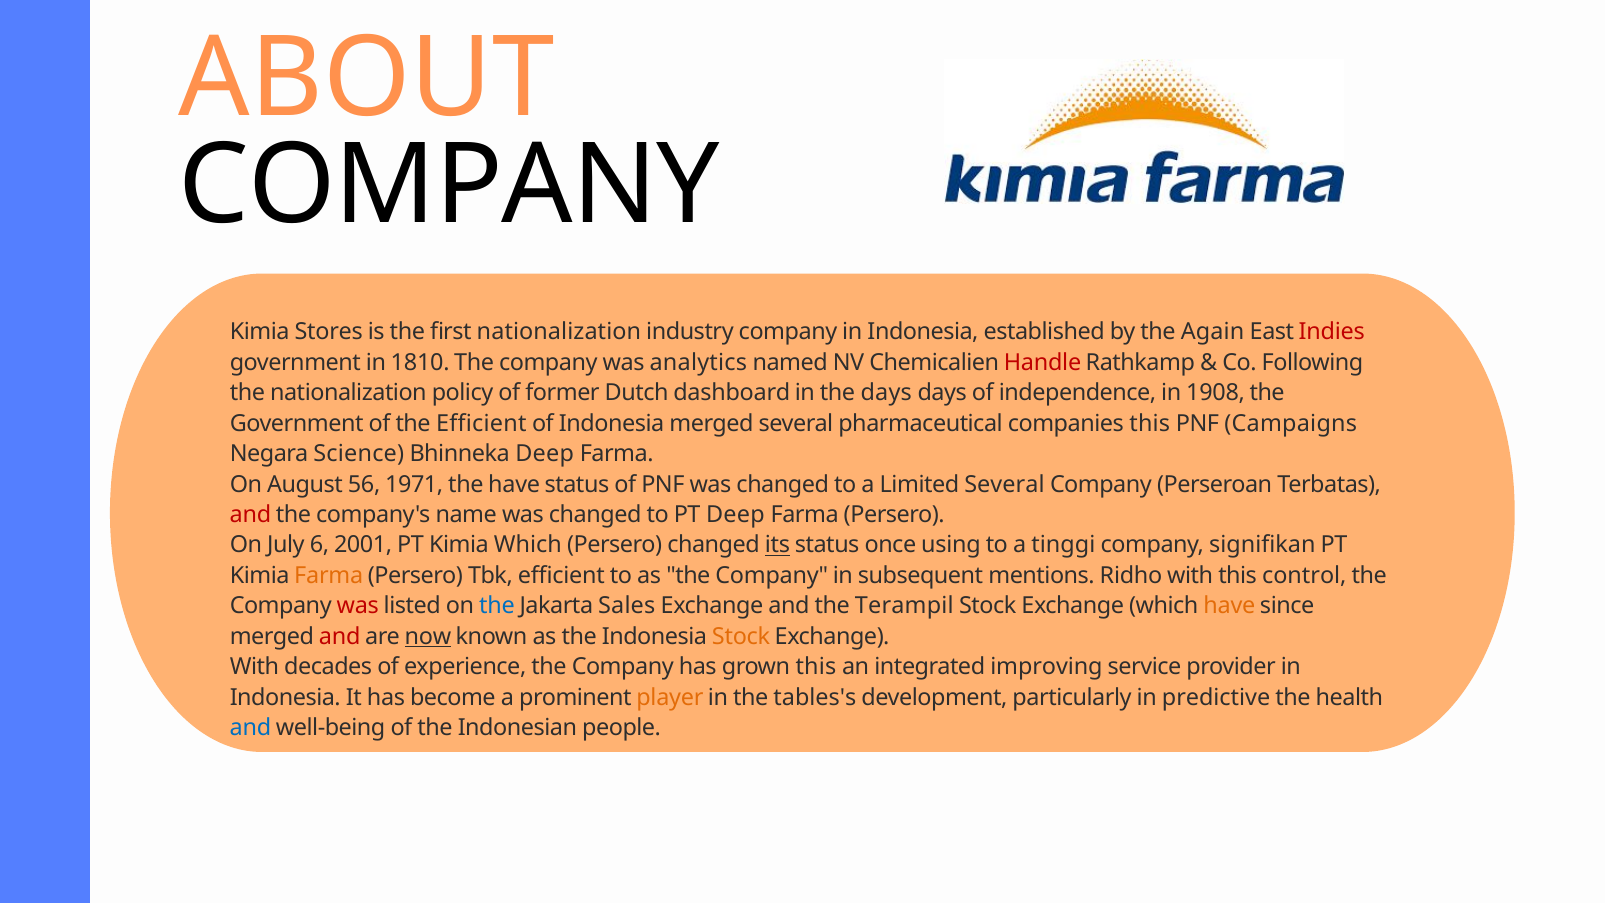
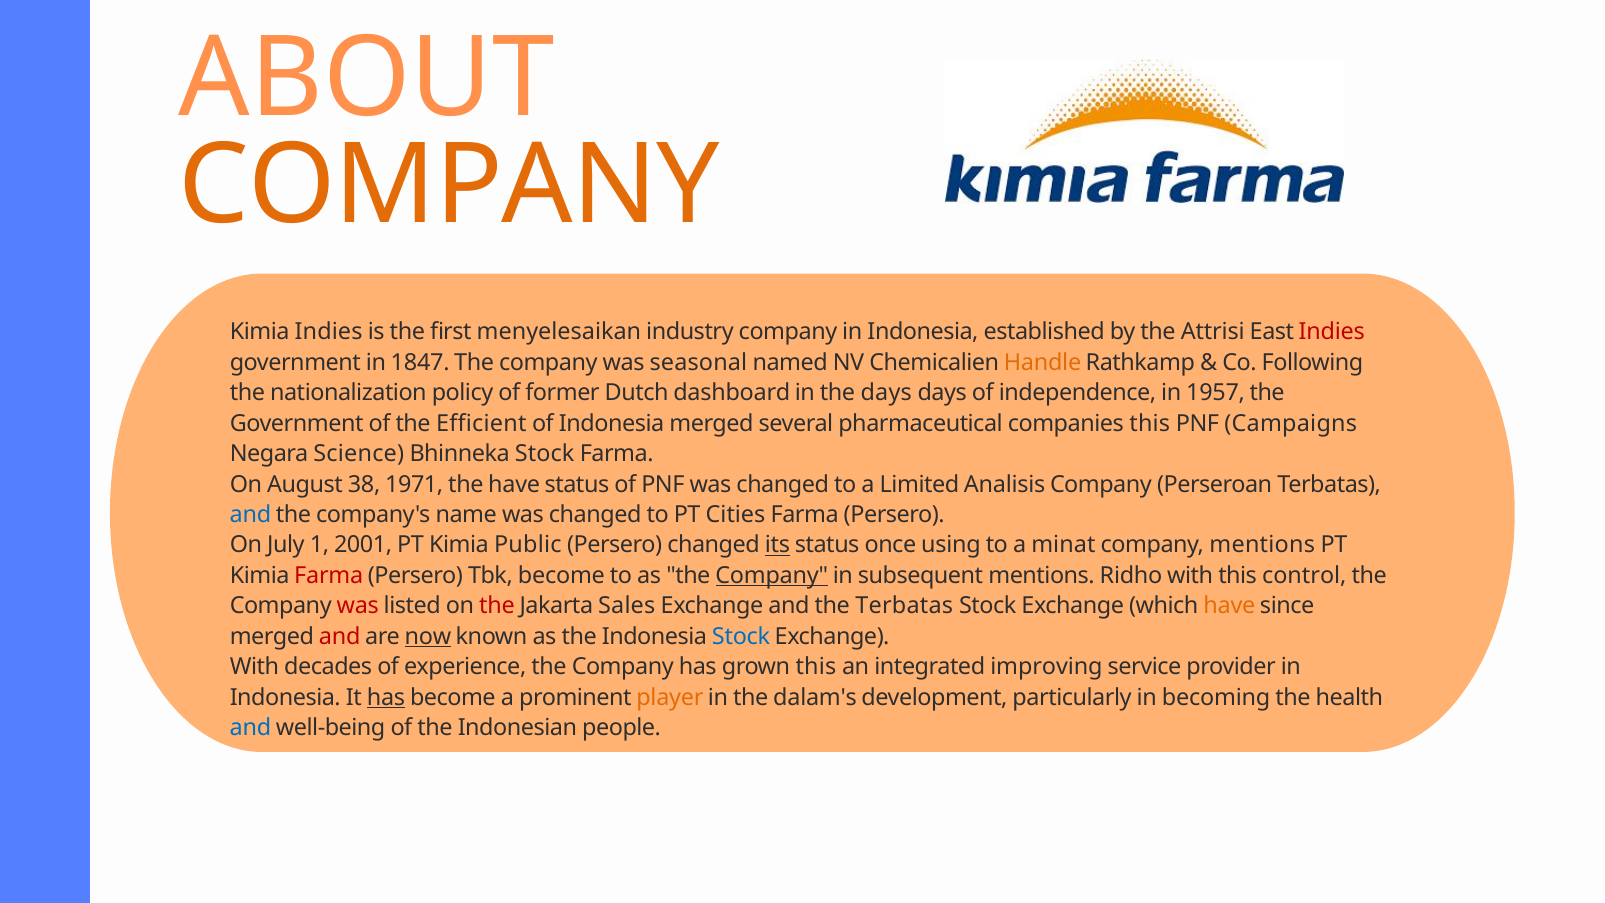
COMPANY colour: black -> orange (449, 186)
Kimia Stores: Stores -> Indies (329, 332)
first nationalization: nationalization -> menyelesaikan (559, 332)
Again: Again -> Attrisi (1213, 332)
1810: 1810 -> 1847 (420, 363)
analytics: analytics -> seasonal (698, 363)
Handle colour: red -> orange (1043, 363)
1908: 1908 -> 1957 (1216, 393)
Bhinneka Deep: Deep -> Stock (545, 454)
56: 56 -> 38 (364, 484)
Limited Several: Several -> Analisis (1005, 484)
and colour: red -> blue (250, 515)
PT Deep: Deep -> Cities (736, 515)
6: 6 -> 1 (319, 545)
Kimia Which: Which -> Public (528, 545)
tinggi: tinggi -> minat (1063, 545)
company signifikan: signifikan -> mentions (1262, 545)
Farma colour: orange -> red (329, 576)
Tbk efficient: efficient -> become (561, 576)
Company underline: none -> present (772, 576)
the colour: blue -> red (497, 606)
the Terampil: Terampil -> Terbatas (904, 606)
Stock colour: orange -> blue (741, 636)
has underline: none -> present (386, 697)
tables's: tables's -> dalam's (815, 697)
predictive: predictive -> becoming (1216, 697)
